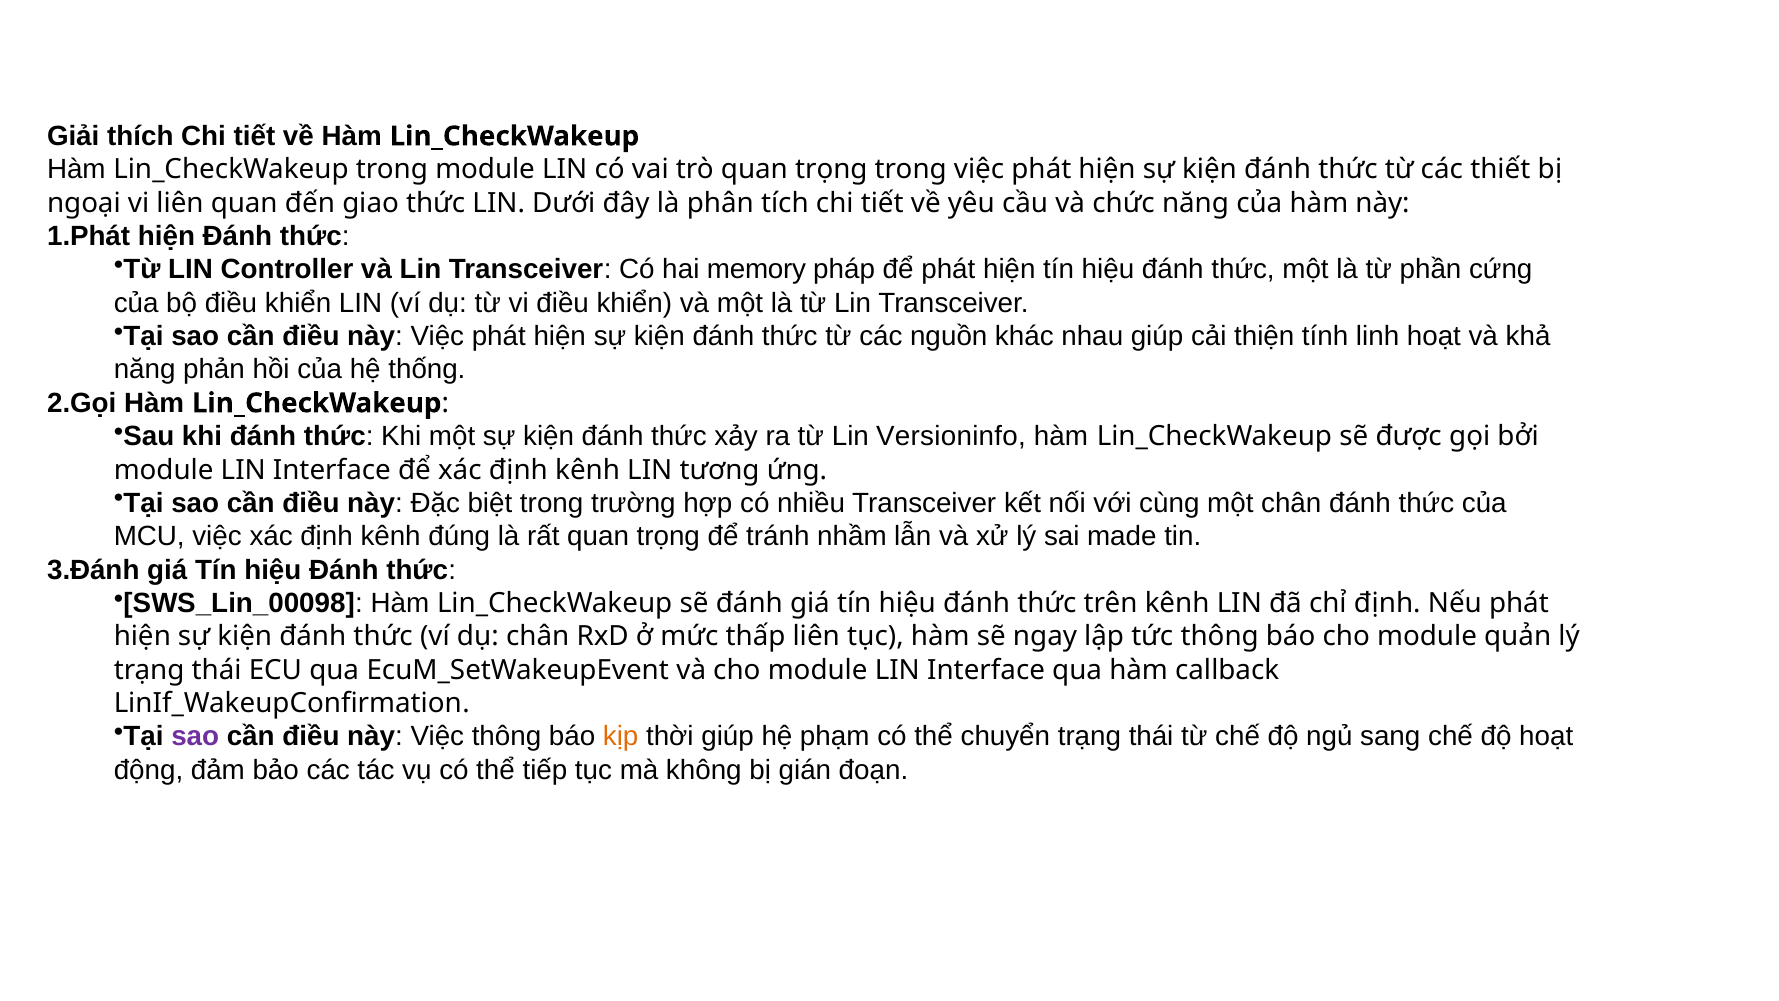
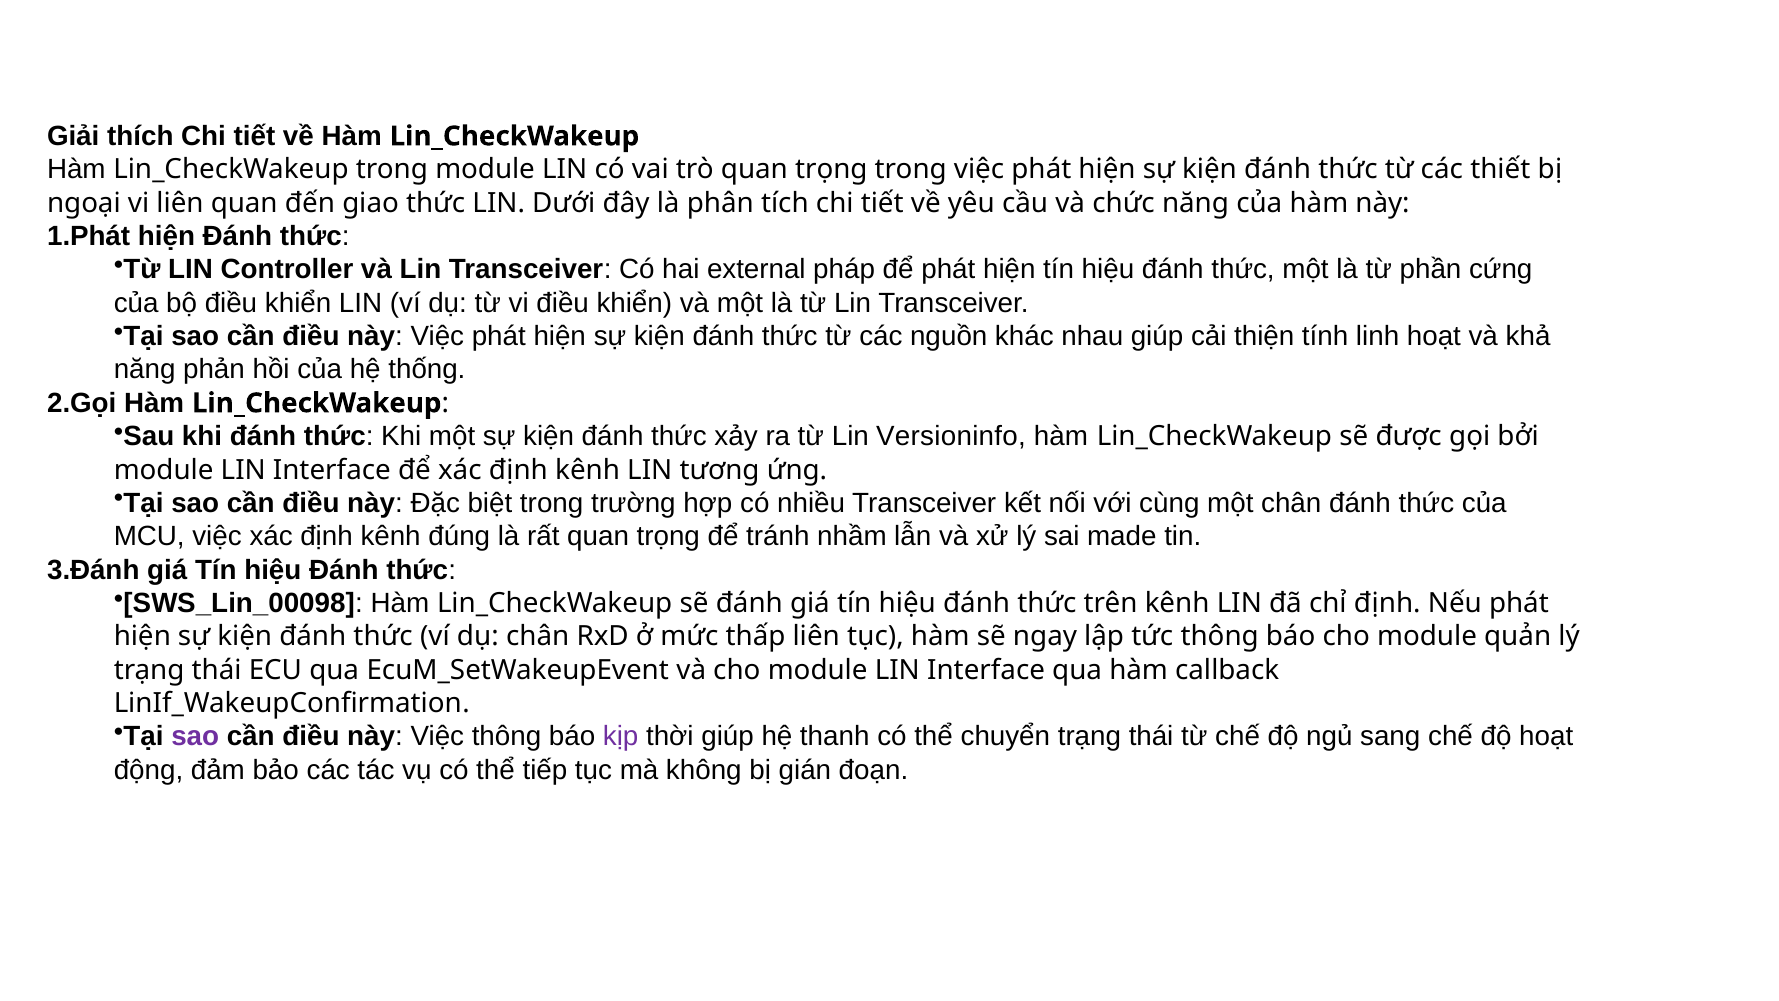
memory: memory -> external (756, 270)
kịp colour: orange -> purple (621, 737)
phạm: phạm -> thanh (835, 737)
